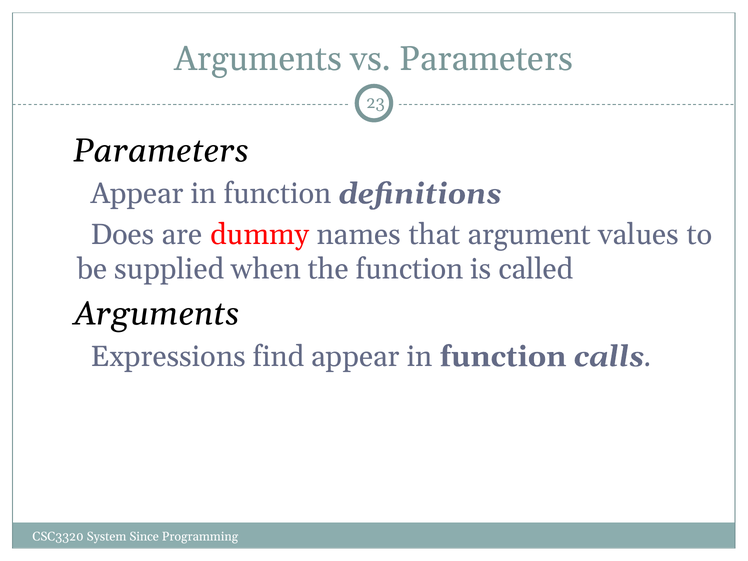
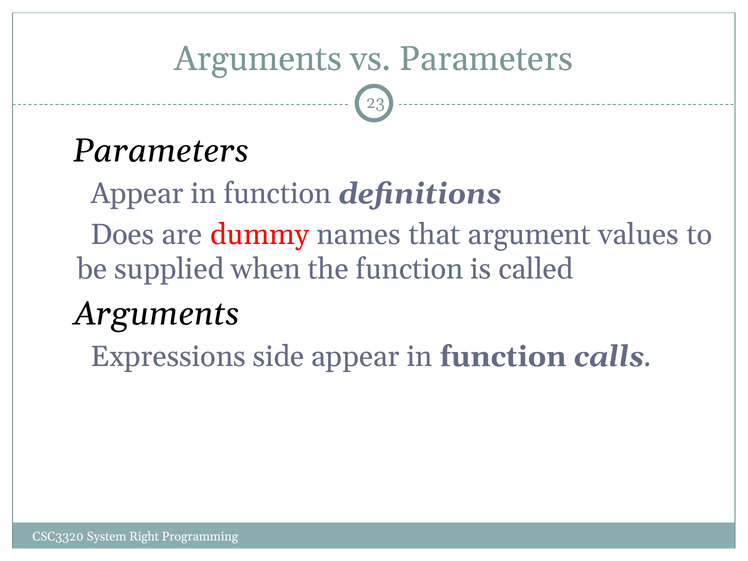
find: find -> side (279, 357)
Since: Since -> Right (144, 537)
